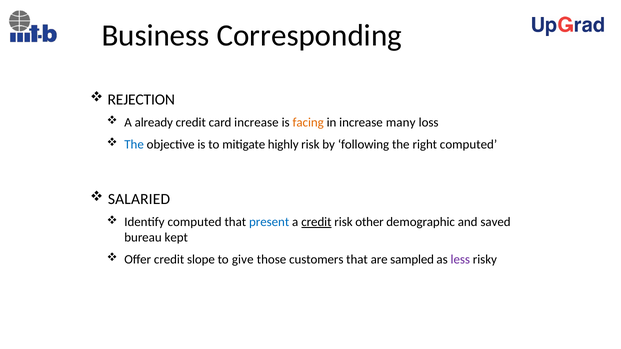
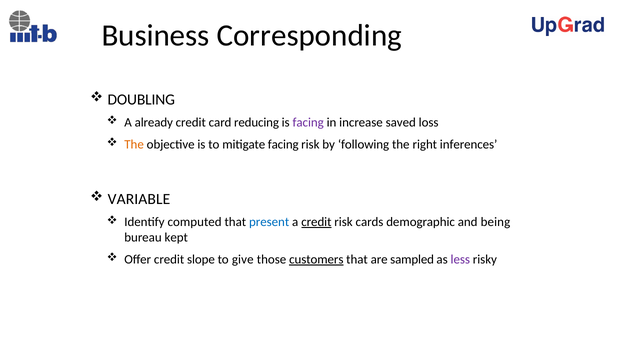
REJECTION: REJECTION -> DOUBLING (141, 100)
card increase: increase -> reducing (257, 123)
facing colour: orange -> purple (308, 123)
many: many -> saved (401, 123)
The colour: blue -> orange (134, 145)
mitigate highly: highly -> facing (283, 145)
right computed: computed -> inferences (469, 145)
SALARIED: SALARIED -> VARIABLE (139, 199)
other: other -> cards (369, 222)
saved: saved -> being (495, 222)
customers underline: none -> present (316, 260)
